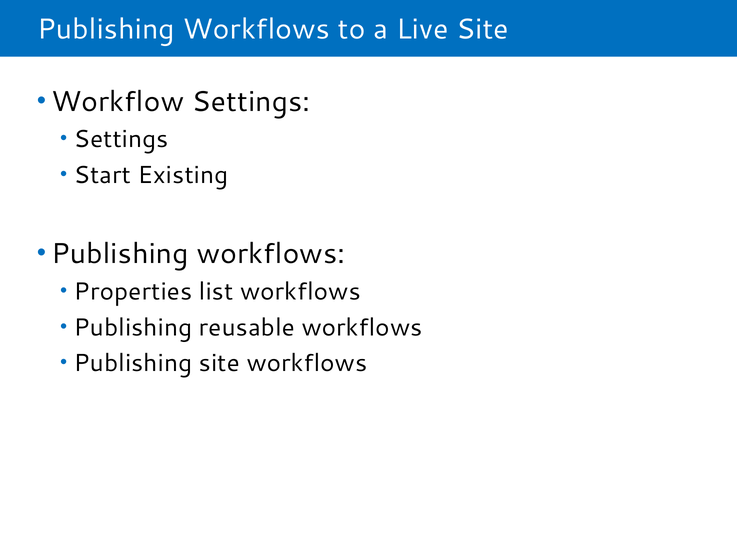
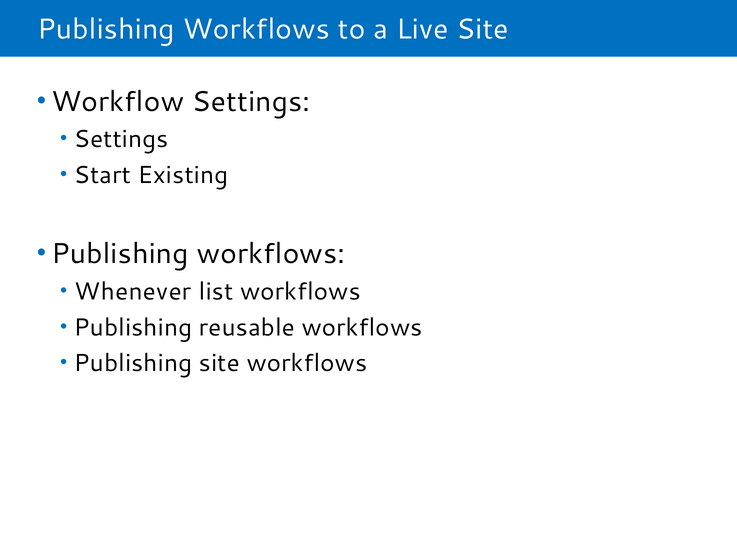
Properties: Properties -> Whenever (133, 292)
